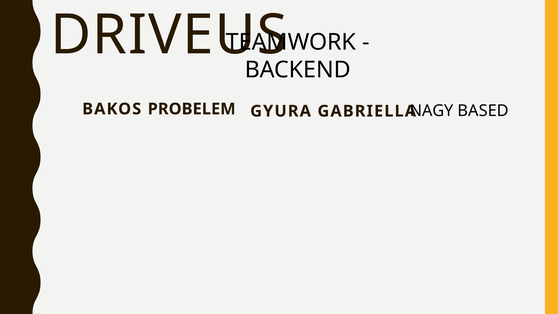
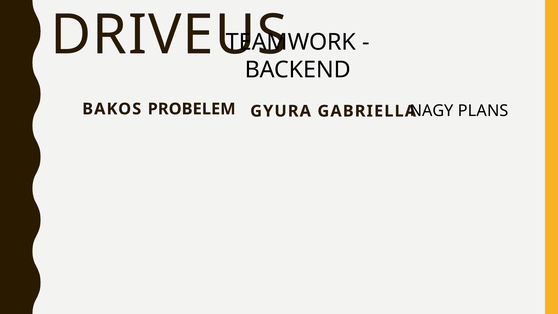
BASED: BASED -> PLANS (483, 111)
